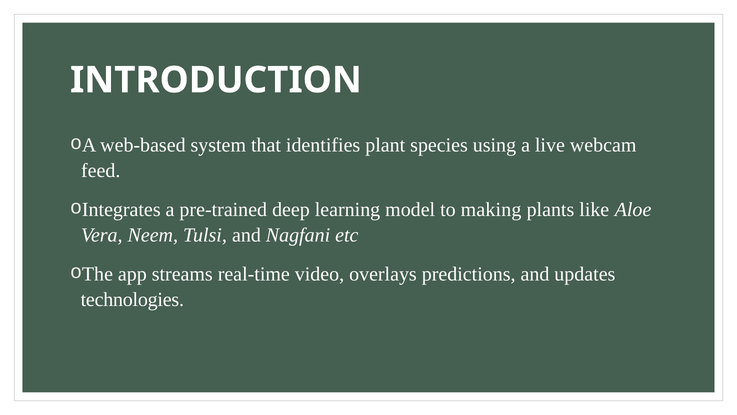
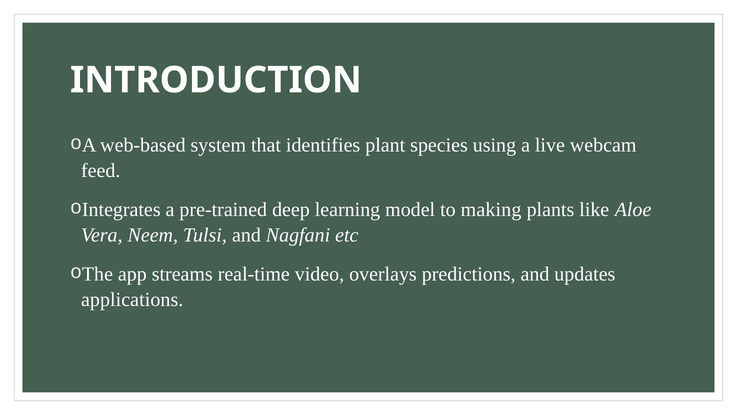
technologies: technologies -> applications (132, 299)
